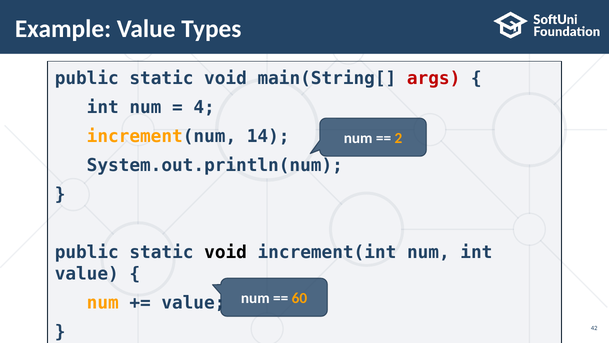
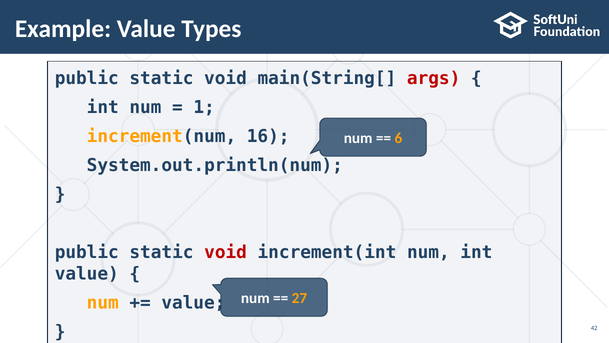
4: 4 -> 1 (204, 107)
14: 14 -> 16 (268, 136)
2: 2 -> 6 (398, 138)
void colour: black -> red (226, 252)
60: 60 -> 27 (299, 298)
